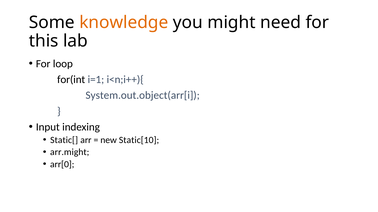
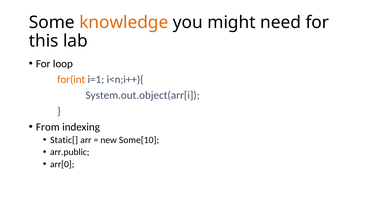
for(int colour: black -> orange (71, 80)
Input: Input -> From (48, 127)
Static[10: Static[10 -> Some[10 (139, 140)
arr.might: arr.might -> arr.public (70, 153)
